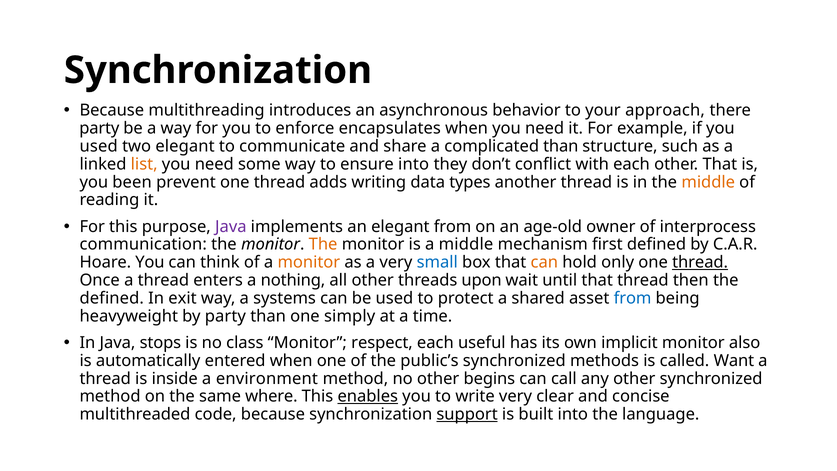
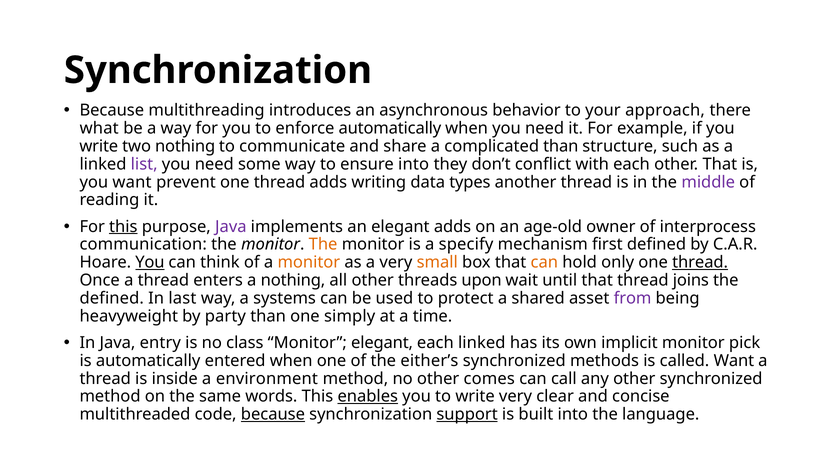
party: party -> what (99, 128)
enforce encapsulates: encapsulates -> automatically (390, 128)
used: used -> write (99, 146)
two elegant: elegant -> nothing (185, 146)
list colour: orange -> purple (144, 164)
you been: been -> want (132, 182)
middle colour: orange -> purple (708, 182)
this underline: none -> present (123, 227)
elegant from: from -> adds (453, 227)
a middle: middle -> specify (466, 244)
You underline: none -> present (150, 262)
small colour: blue -> orange (437, 262)
then: then -> joins (691, 280)
exit: exit -> last (182, 298)
from colour: blue -> purple (633, 298)
stops: stops -> entry (160, 343)
Monitor respect: respect -> elegant (382, 343)
each useful: useful -> linked (482, 343)
also: also -> pick (745, 343)
public’s: public’s -> either’s (429, 361)
begins: begins -> comes (489, 378)
where: where -> words (271, 396)
because underline: none -> present (273, 414)
